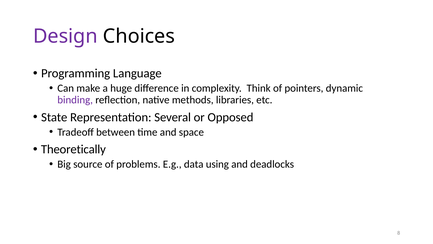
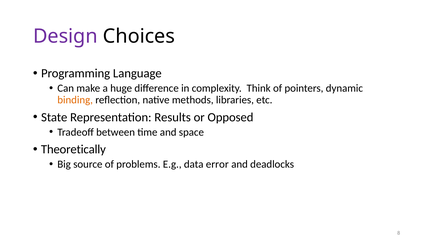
binding colour: purple -> orange (75, 100)
Several: Several -> Results (173, 117)
using: using -> error (217, 164)
